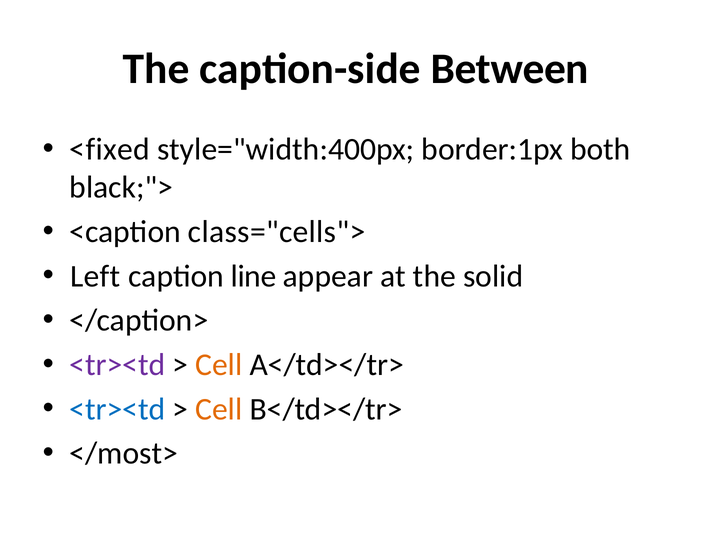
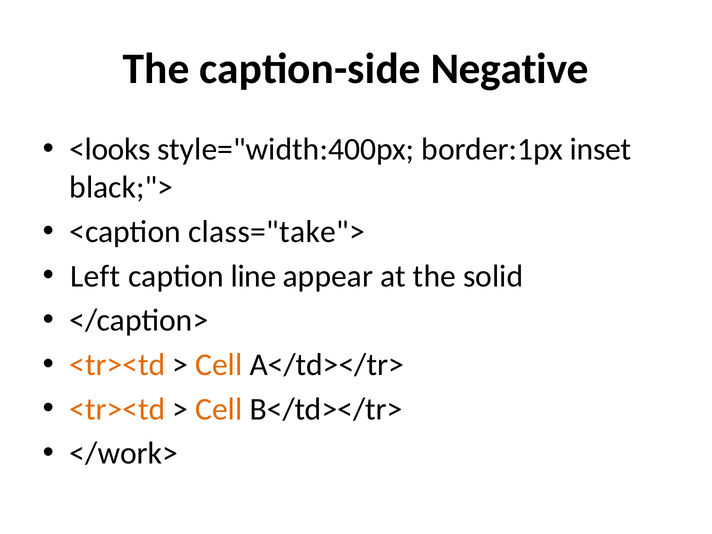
Between: Between -> Negative (510, 69)
<fixed: <fixed -> <looks (110, 149)
both: both -> inset (600, 149)
class="cells">: class="cells"> -> class="take"> (277, 232)
<tr><td colour: purple -> orange (117, 365)
<tr><td colour: blue -> orange (117, 409)
</most>: </most> -> </work> (124, 453)
